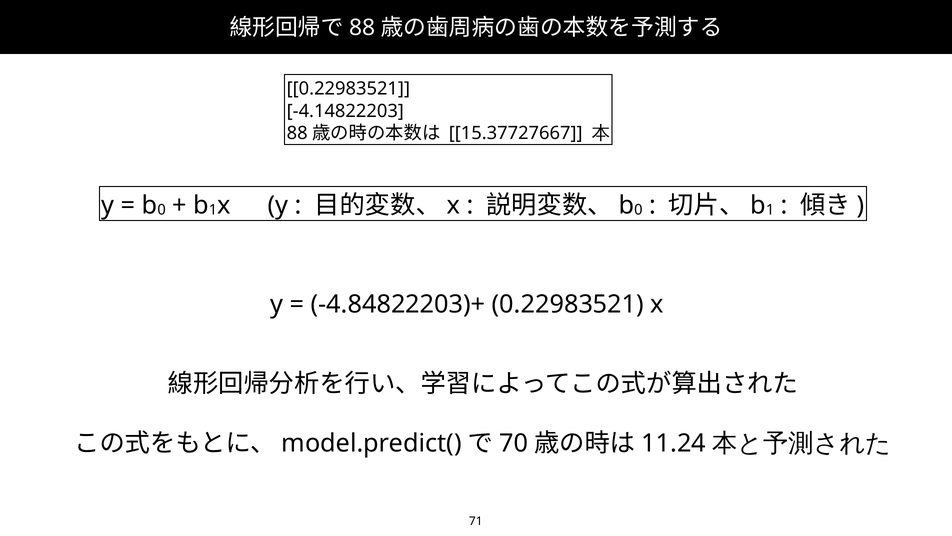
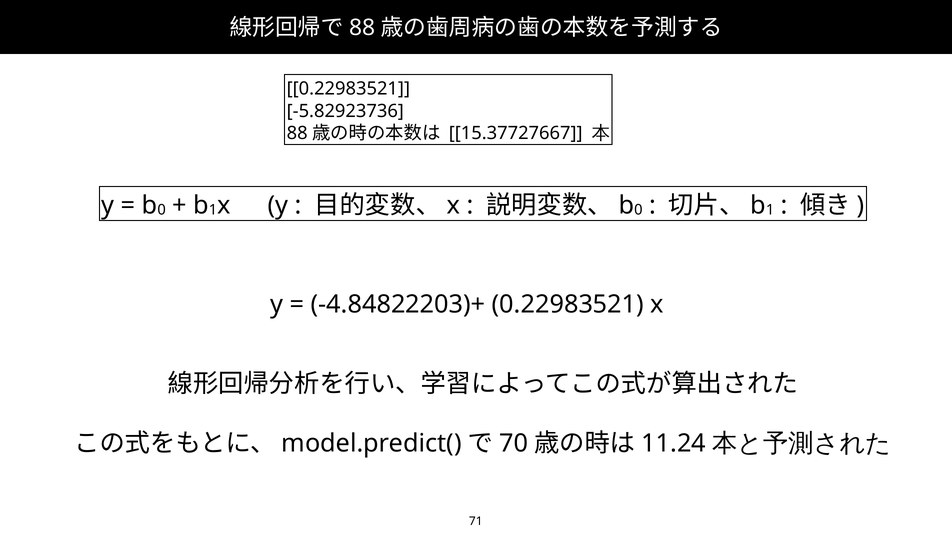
-4.14822203: -4.14822203 -> -5.82923736 (345, 111)
